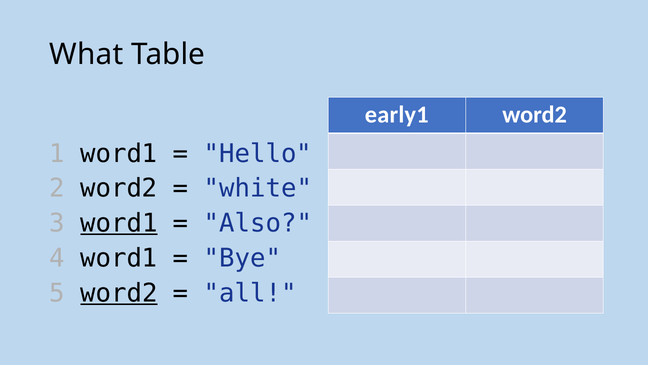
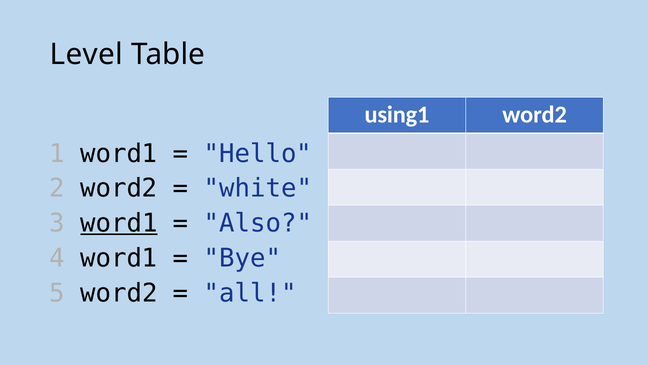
What: What -> Level (86, 54)
early1: early1 -> using1 (397, 115)
word2 underline: present -> none (119, 293)
